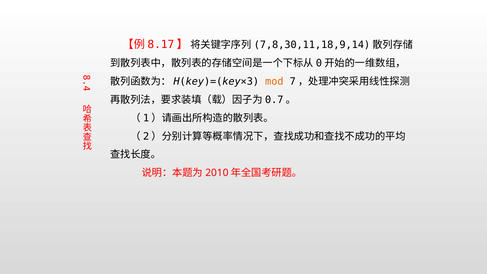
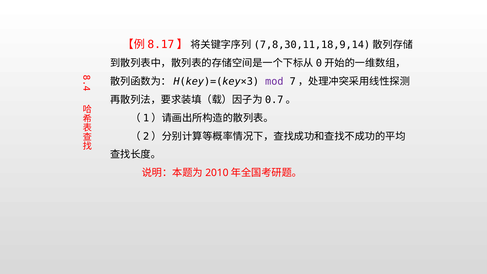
mod colour: orange -> purple (274, 82)
